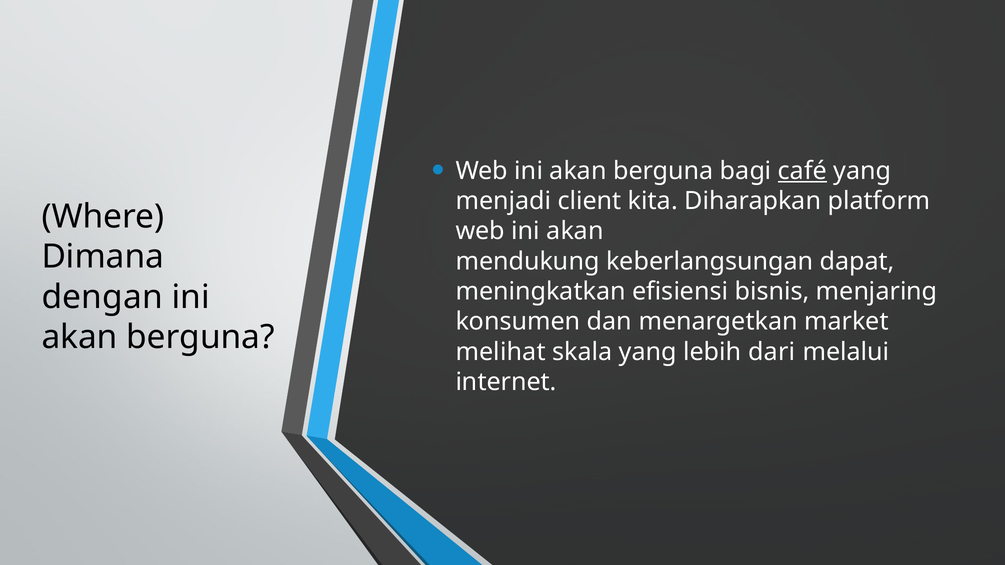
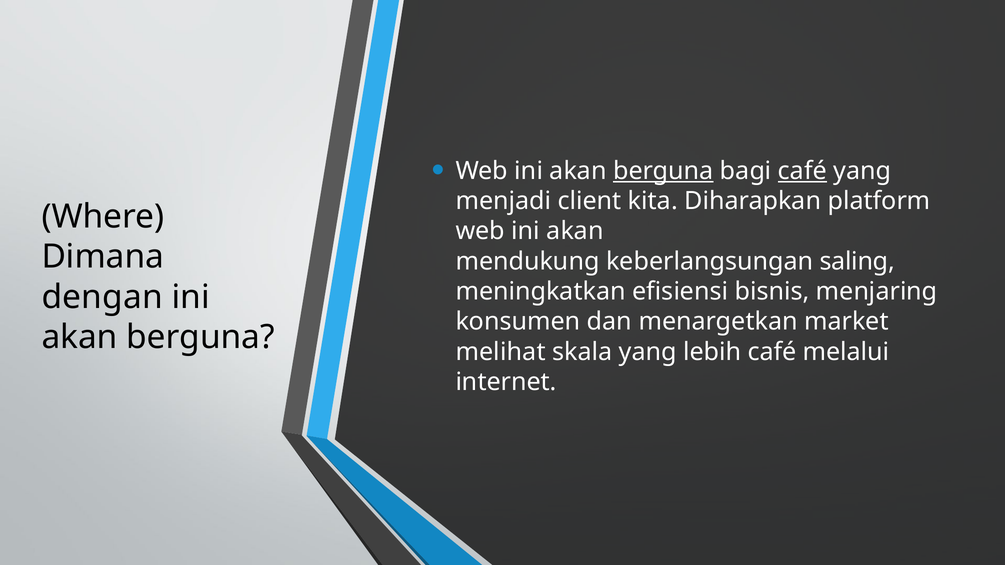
berguna underline: none -> present (663, 171)
dapat: dapat -> saling (857, 261)
lebih dari: dari -> café (772, 352)
